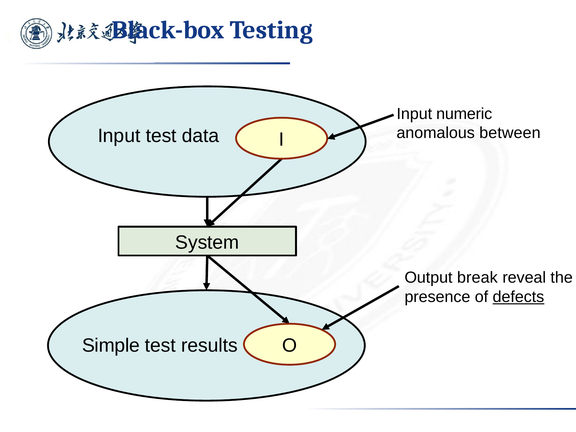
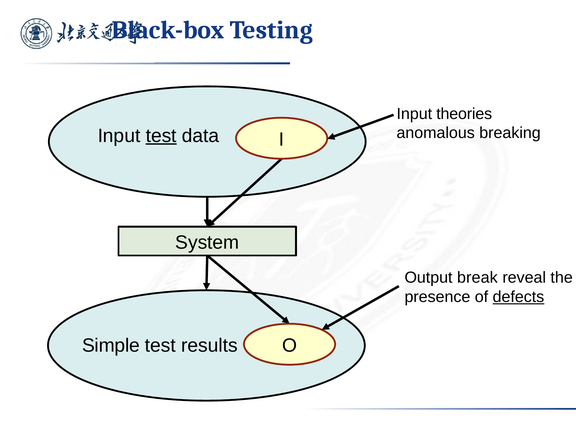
numeric: numeric -> theories (464, 114)
between: between -> breaking (510, 133)
test underline: none -> present (161, 136)
